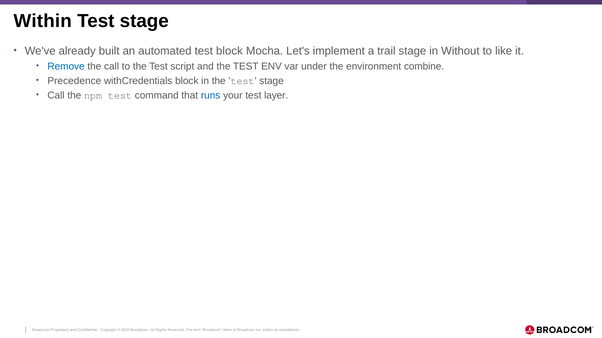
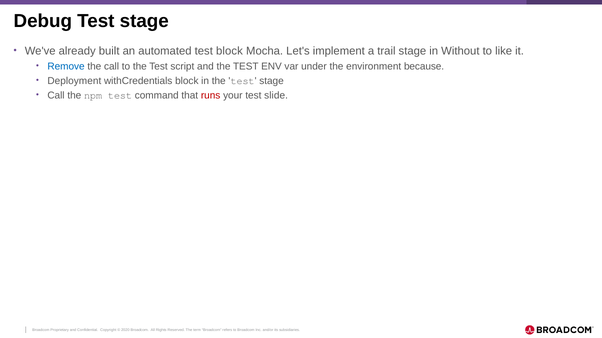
Within: Within -> Debug (43, 21)
combine: combine -> because (424, 66)
Precedence: Precedence -> Deployment (74, 81)
runs colour: blue -> red (211, 95)
layer: layer -> slide (276, 95)
